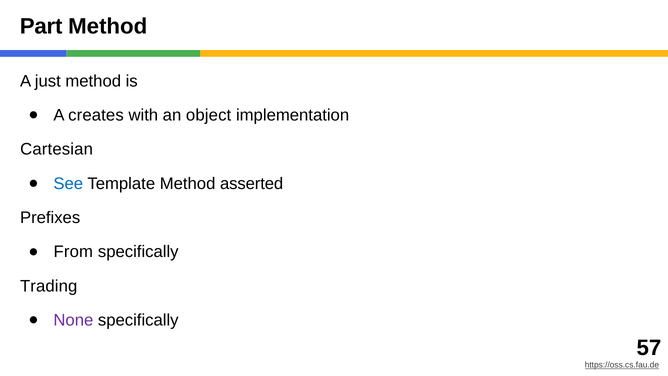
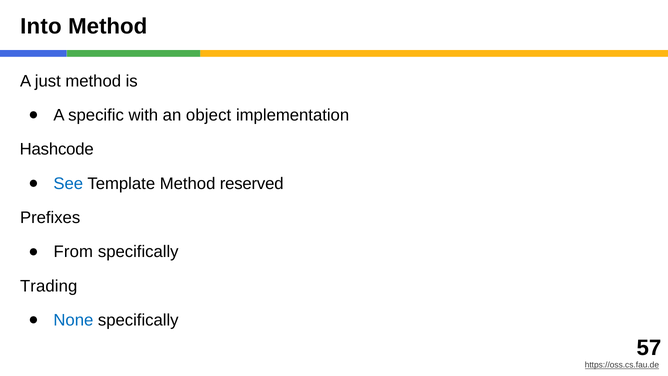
Part: Part -> Into (41, 27)
creates: creates -> specific (96, 115)
Cartesian: Cartesian -> Hashcode (57, 149)
asserted: asserted -> reserved (252, 183)
None colour: purple -> blue (73, 320)
